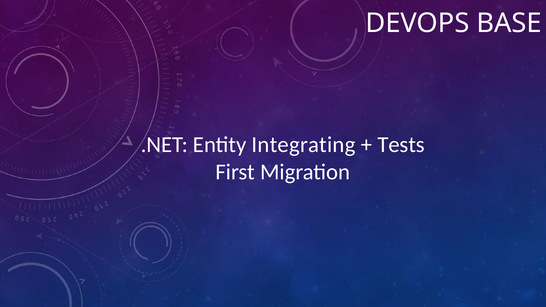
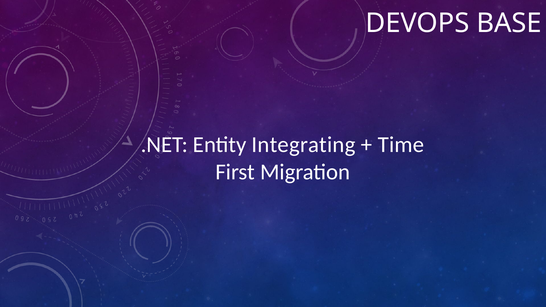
Tests: Tests -> Time (401, 145)
